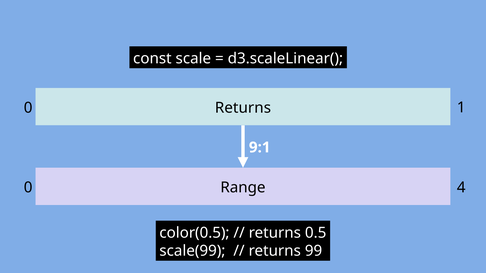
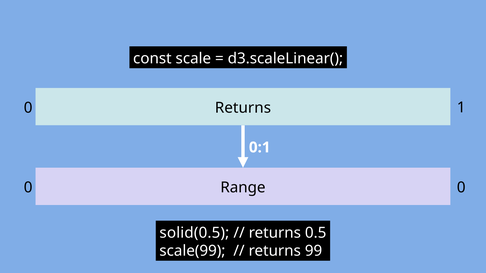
9:1: 9:1 -> 0:1 (260, 148)
4: 4 -> 0 (461, 188)
color(0.5: color(0.5 -> solid(0.5 (194, 233)
